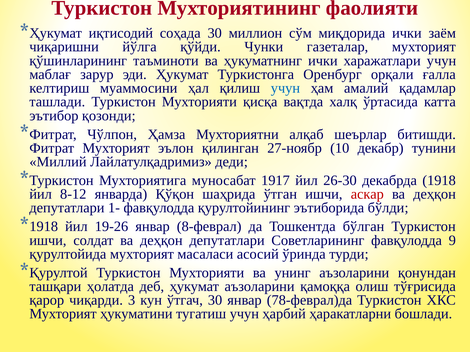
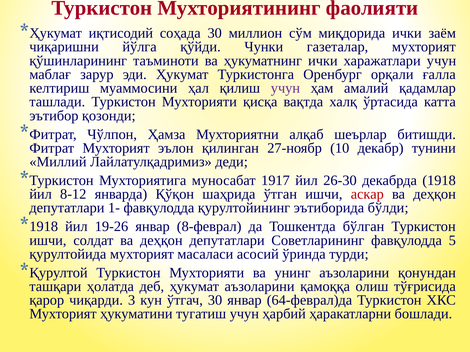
учун colour: blue -> purple (285, 88)
9: 9 -> 5 (452, 241)
78-феврал)да: 78-феврал)да -> 64-феврал)да (309, 301)
